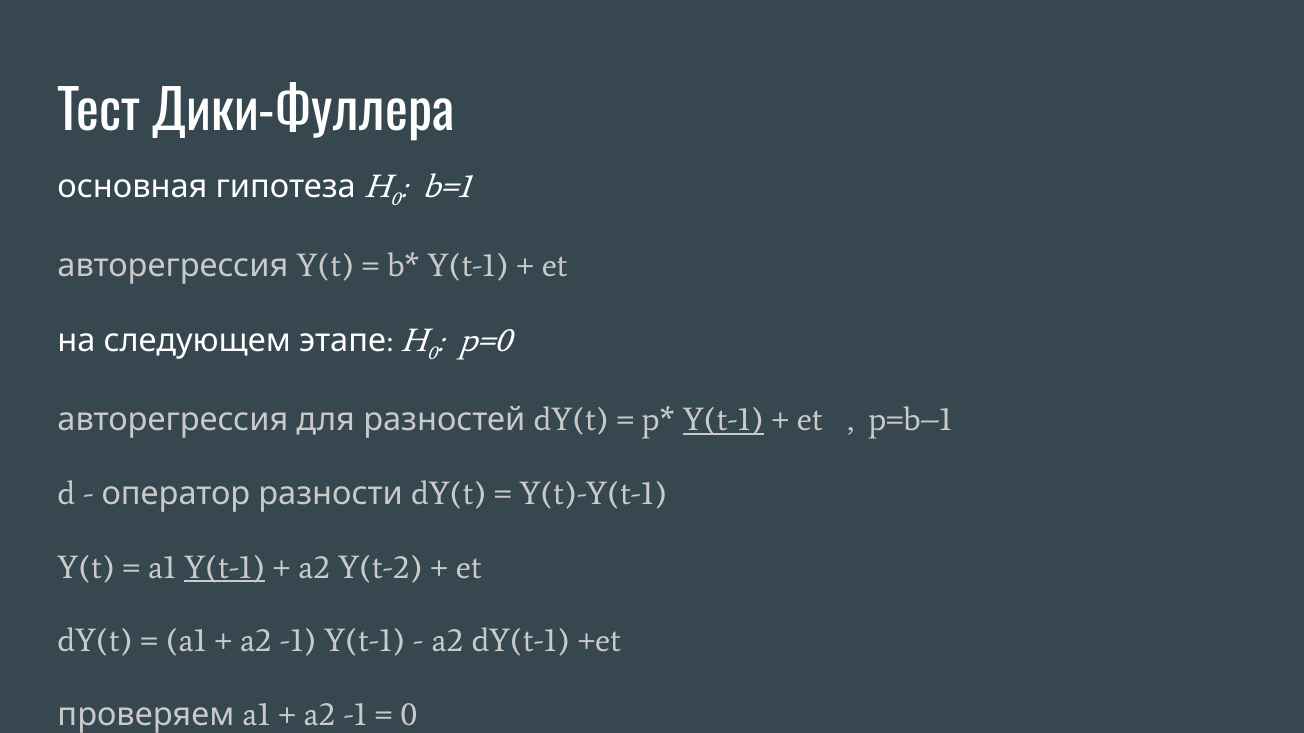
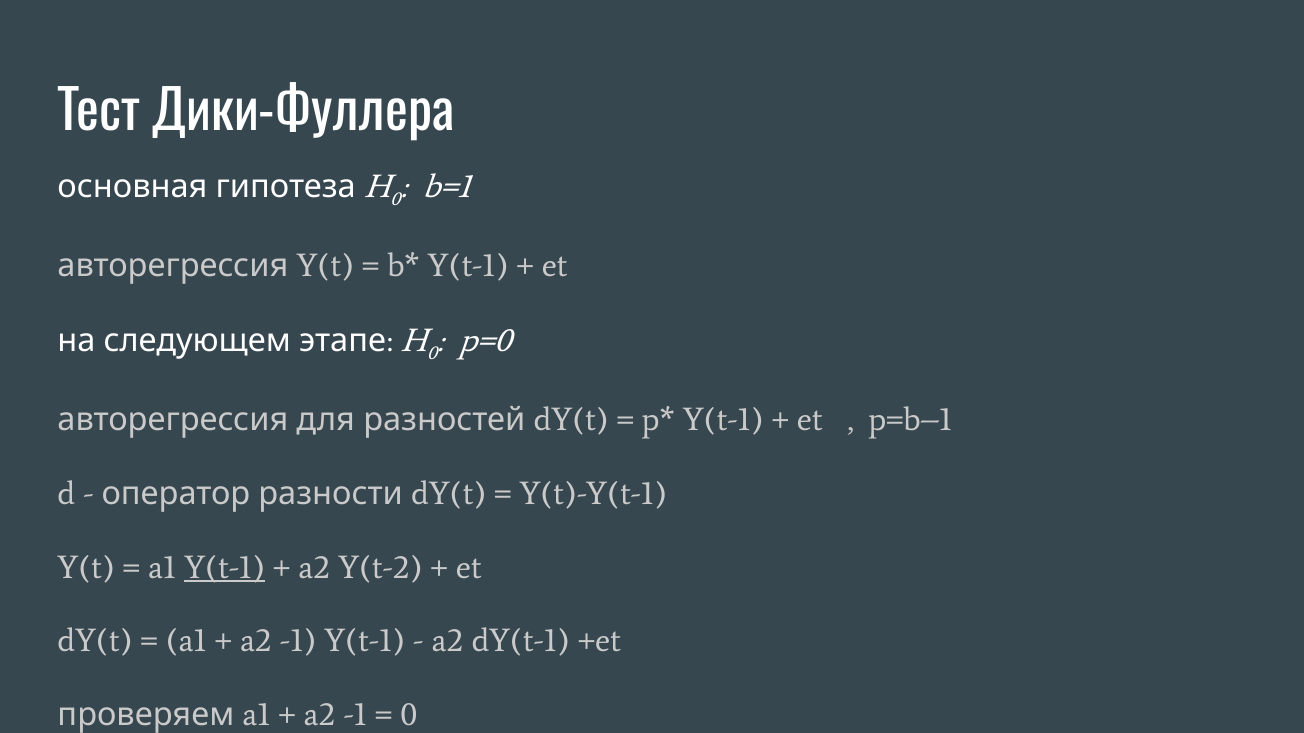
Y(t-1 underline: present -> none (723, 420)
